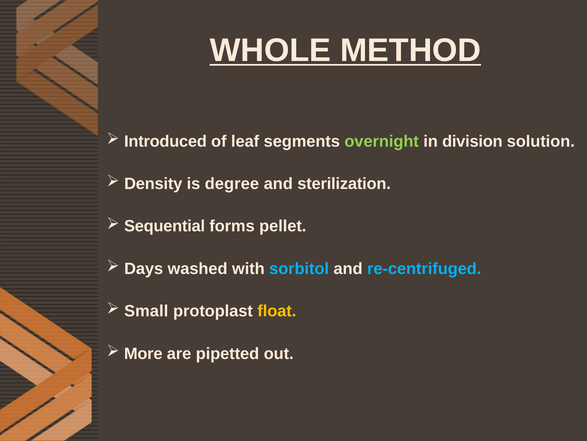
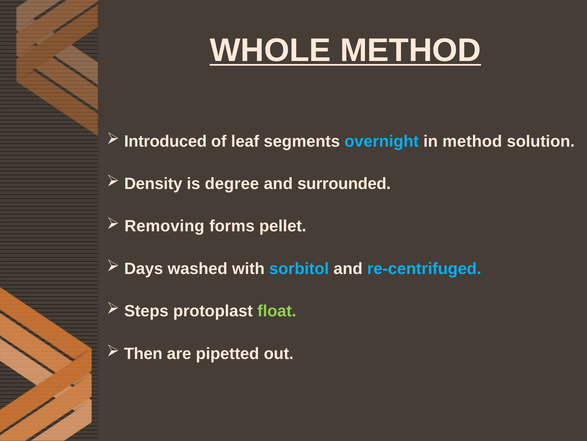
overnight colour: light green -> light blue (382, 141)
in division: division -> method (472, 141)
sterilization: sterilization -> surrounded (344, 183)
Sequential: Sequential -> Removing (164, 226)
Small: Small -> Steps (146, 311)
float colour: yellow -> light green (277, 311)
More: More -> Then (143, 353)
